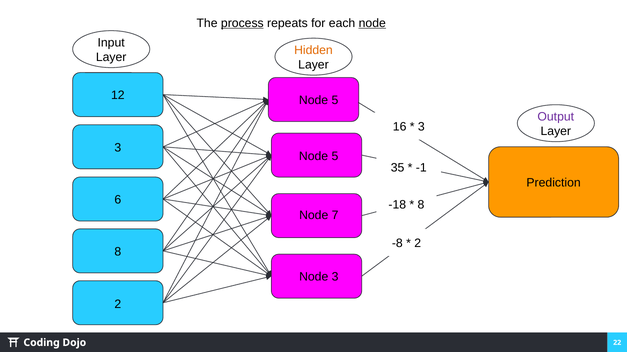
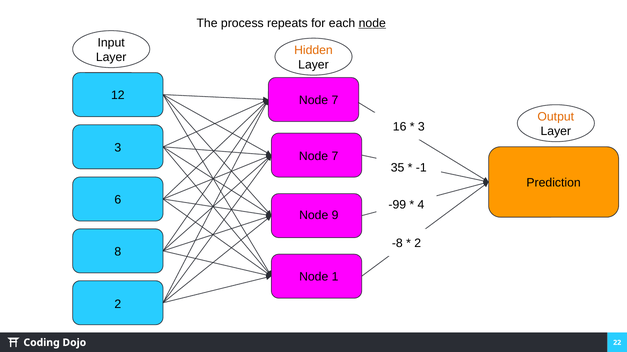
process underline: present -> none (242, 23)
5: 5 -> 7 (335, 100)
Output colour: purple -> orange (556, 117)
5: 5 -> 7 (335, 157)
-18: -18 -> -99 (397, 205)
8: 8 -> 4 (421, 205)
7: 7 -> 9 (335, 216)
Node 3: 3 -> 1 (335, 277)
